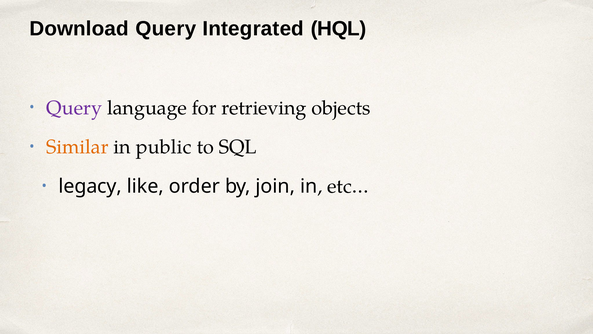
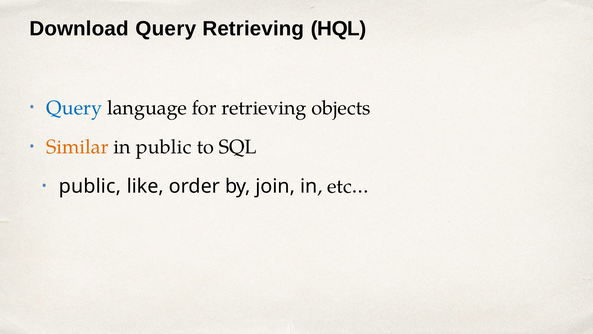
Query Integrated: Integrated -> Retrieving (253, 29)
Query colour: purple -> blue (74, 108)
legacy: legacy -> public (90, 186)
